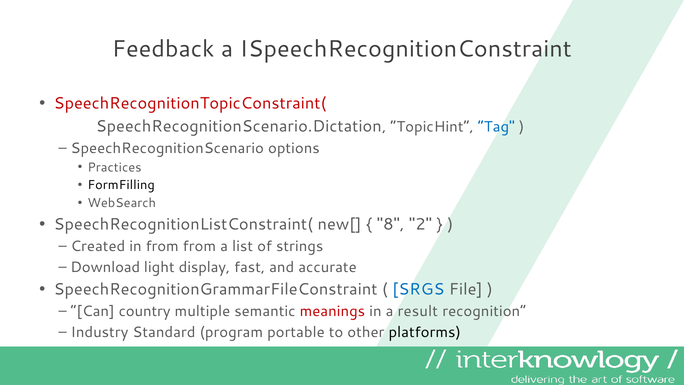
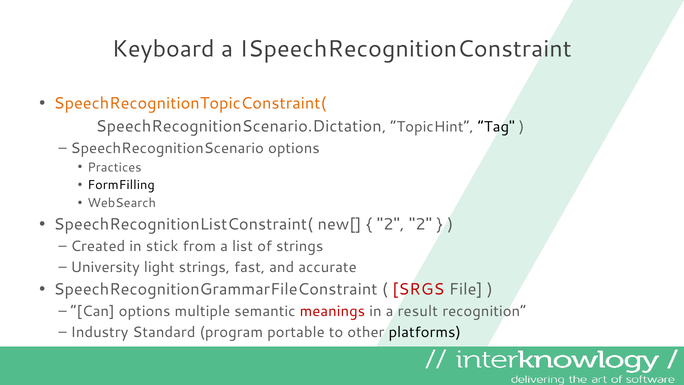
Feedback: Feedback -> Keyboard (163, 49)
SpeechRecognitionTopicConstraint( colour: red -> orange (190, 103)
Tag colour: blue -> black (496, 127)
8: 8 -> 2 (391, 224)
in from: from -> stick (162, 246)
Download: Download -> University (105, 267)
light display: display -> strings (204, 267)
SRGS colour: blue -> red (418, 289)
Can country: country -> options (145, 311)
